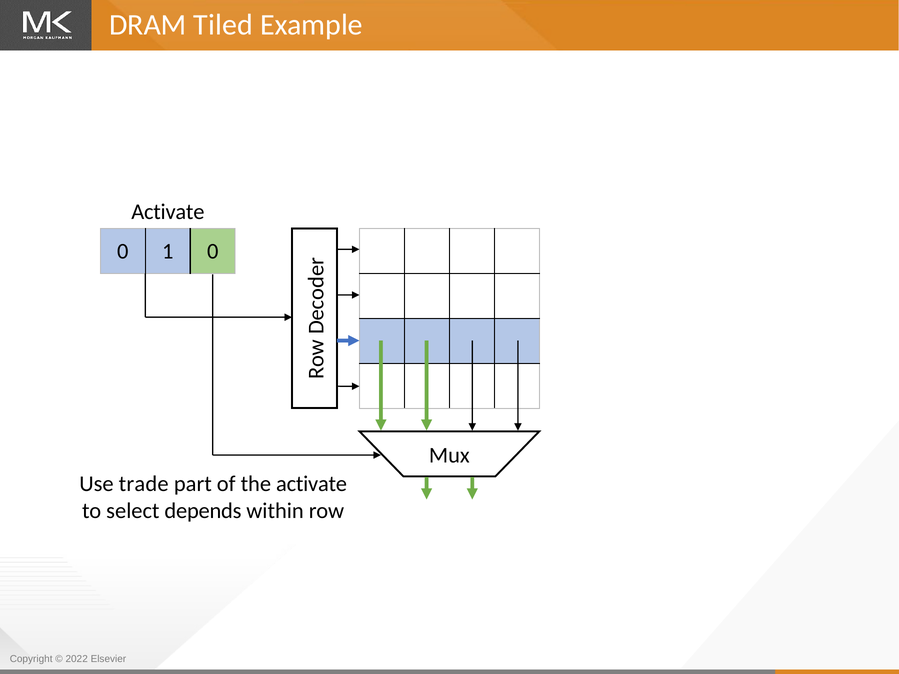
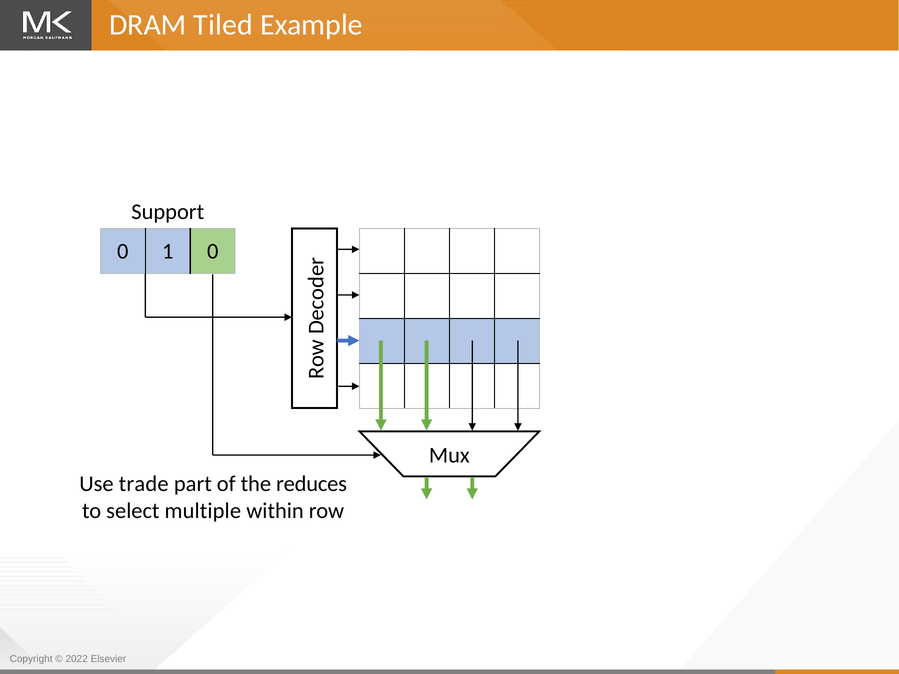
Activate: Activate -> Support (168, 212)
the activate: activate -> reduces (312, 484)
depends: depends -> multiple (203, 511)
